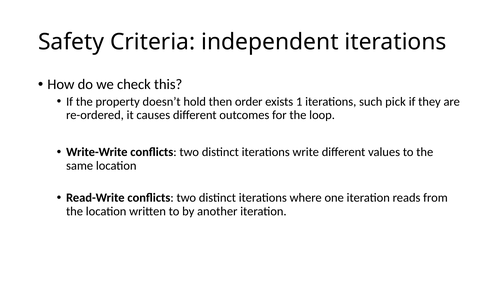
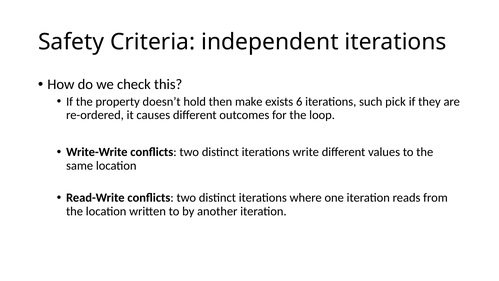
order: order -> make (249, 102)
1: 1 -> 6 (299, 102)
